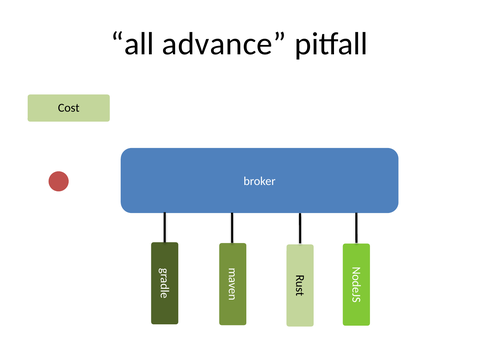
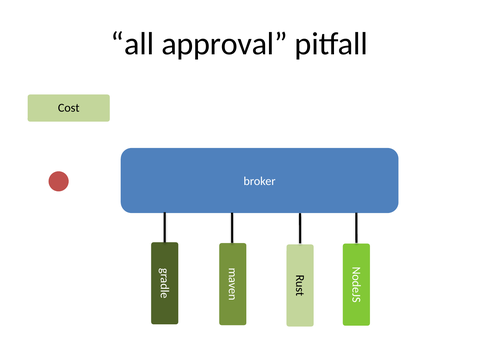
advance: advance -> approval (224, 44)
